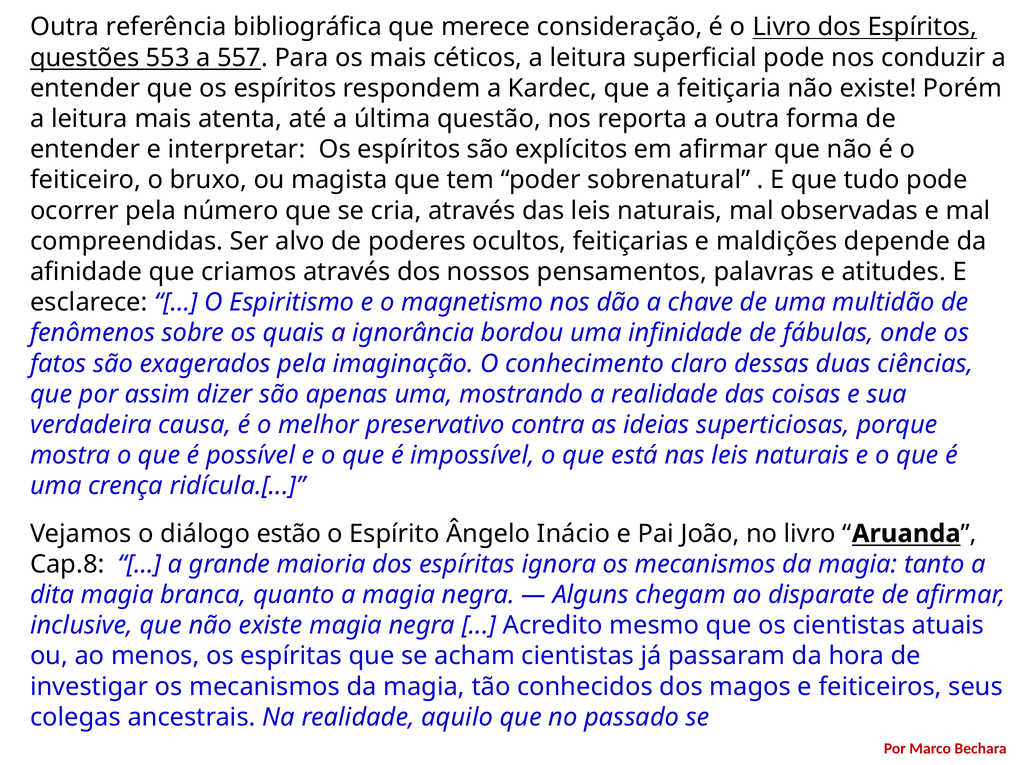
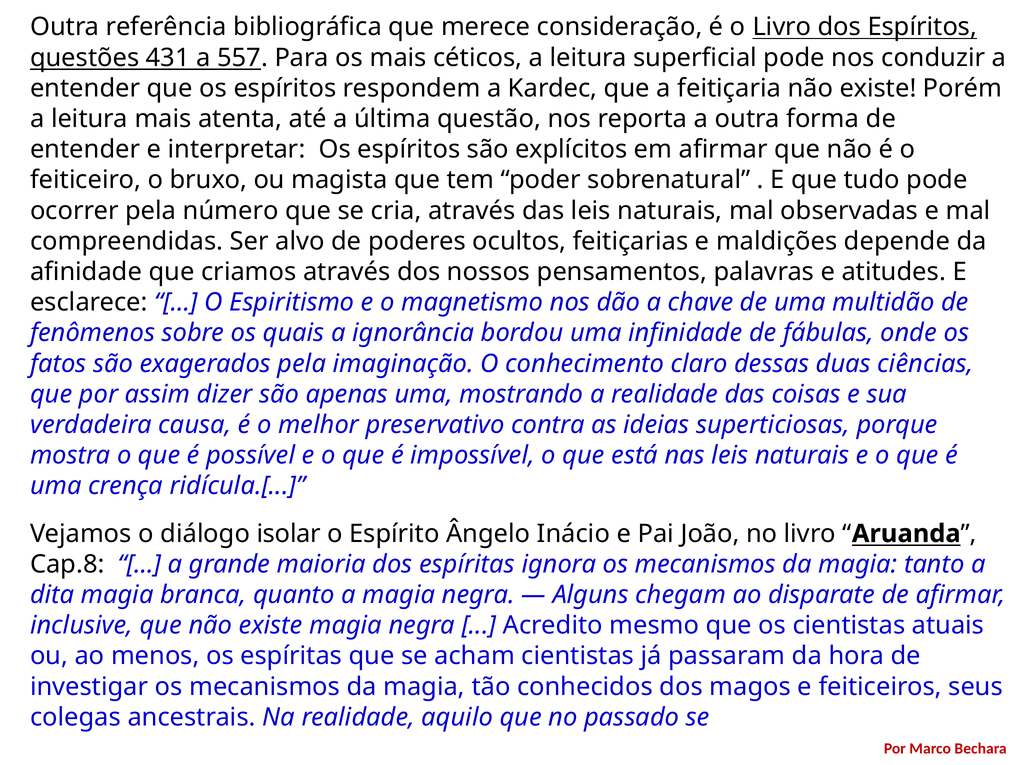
553: 553 -> 431 (168, 58)
estão: estão -> isolar (289, 534)
